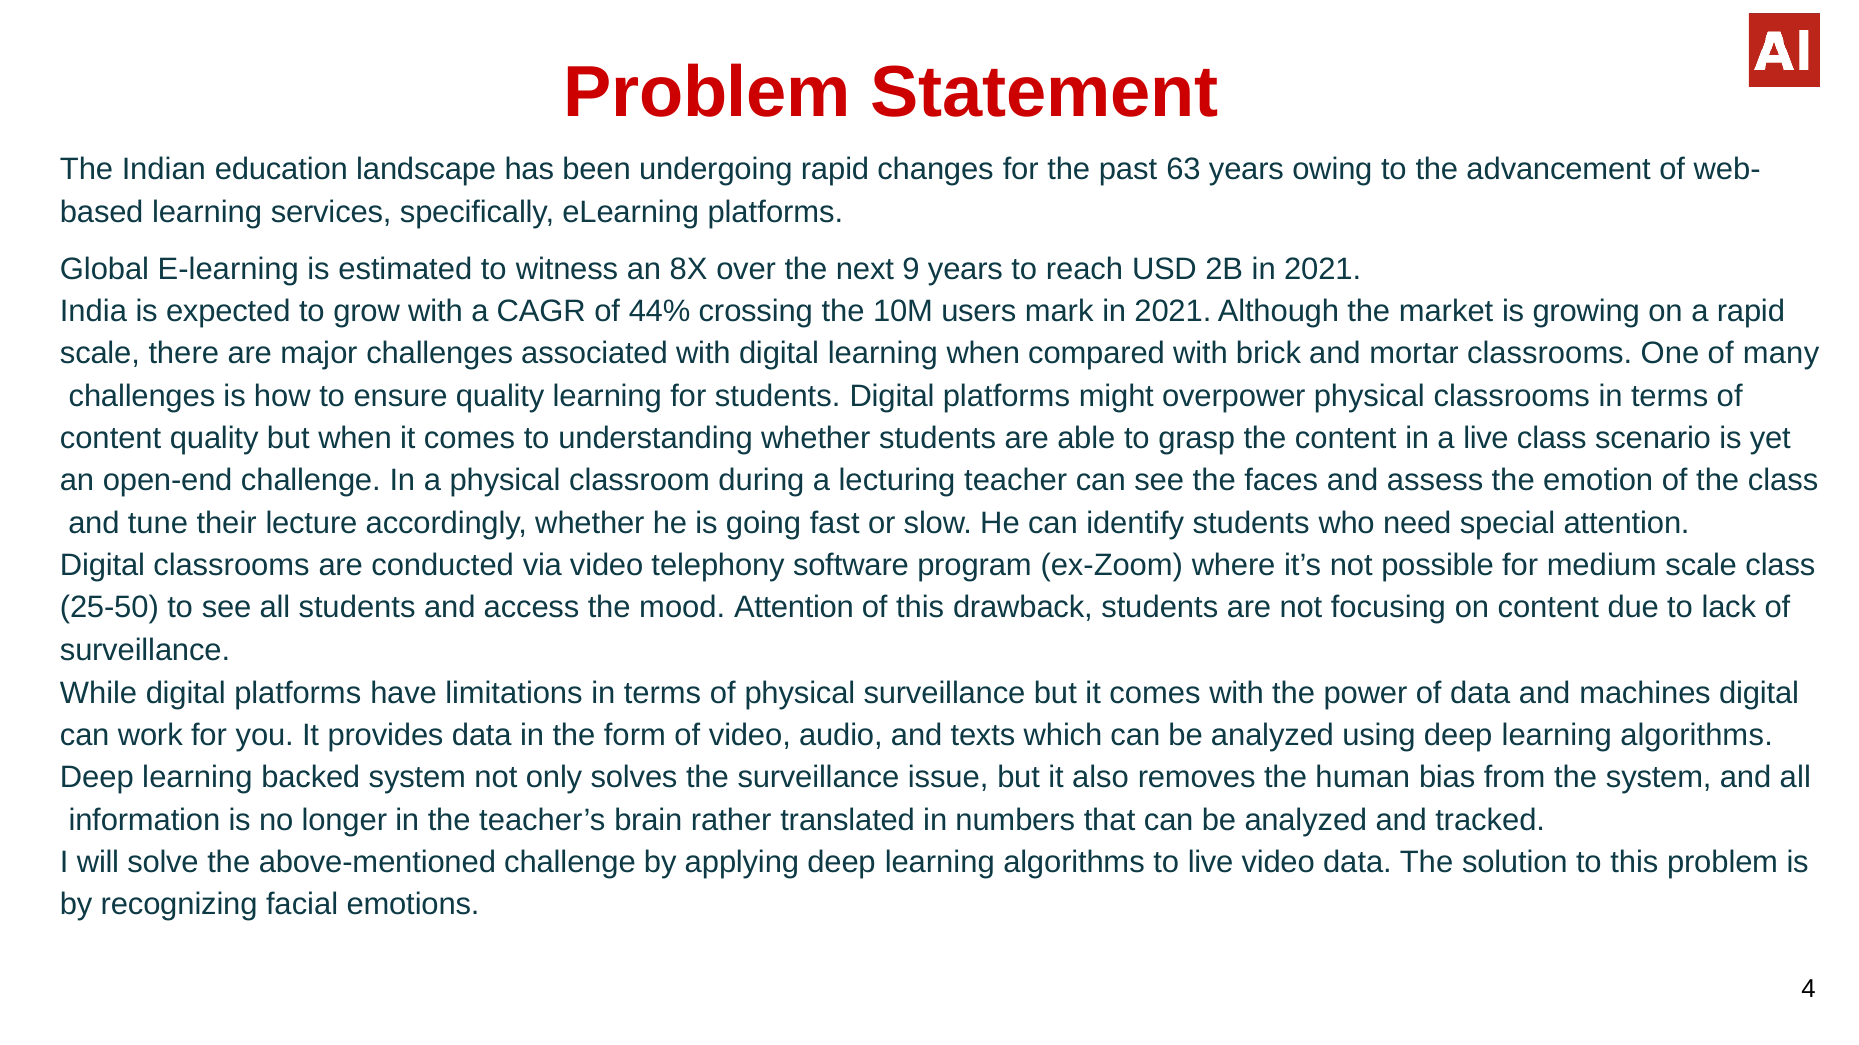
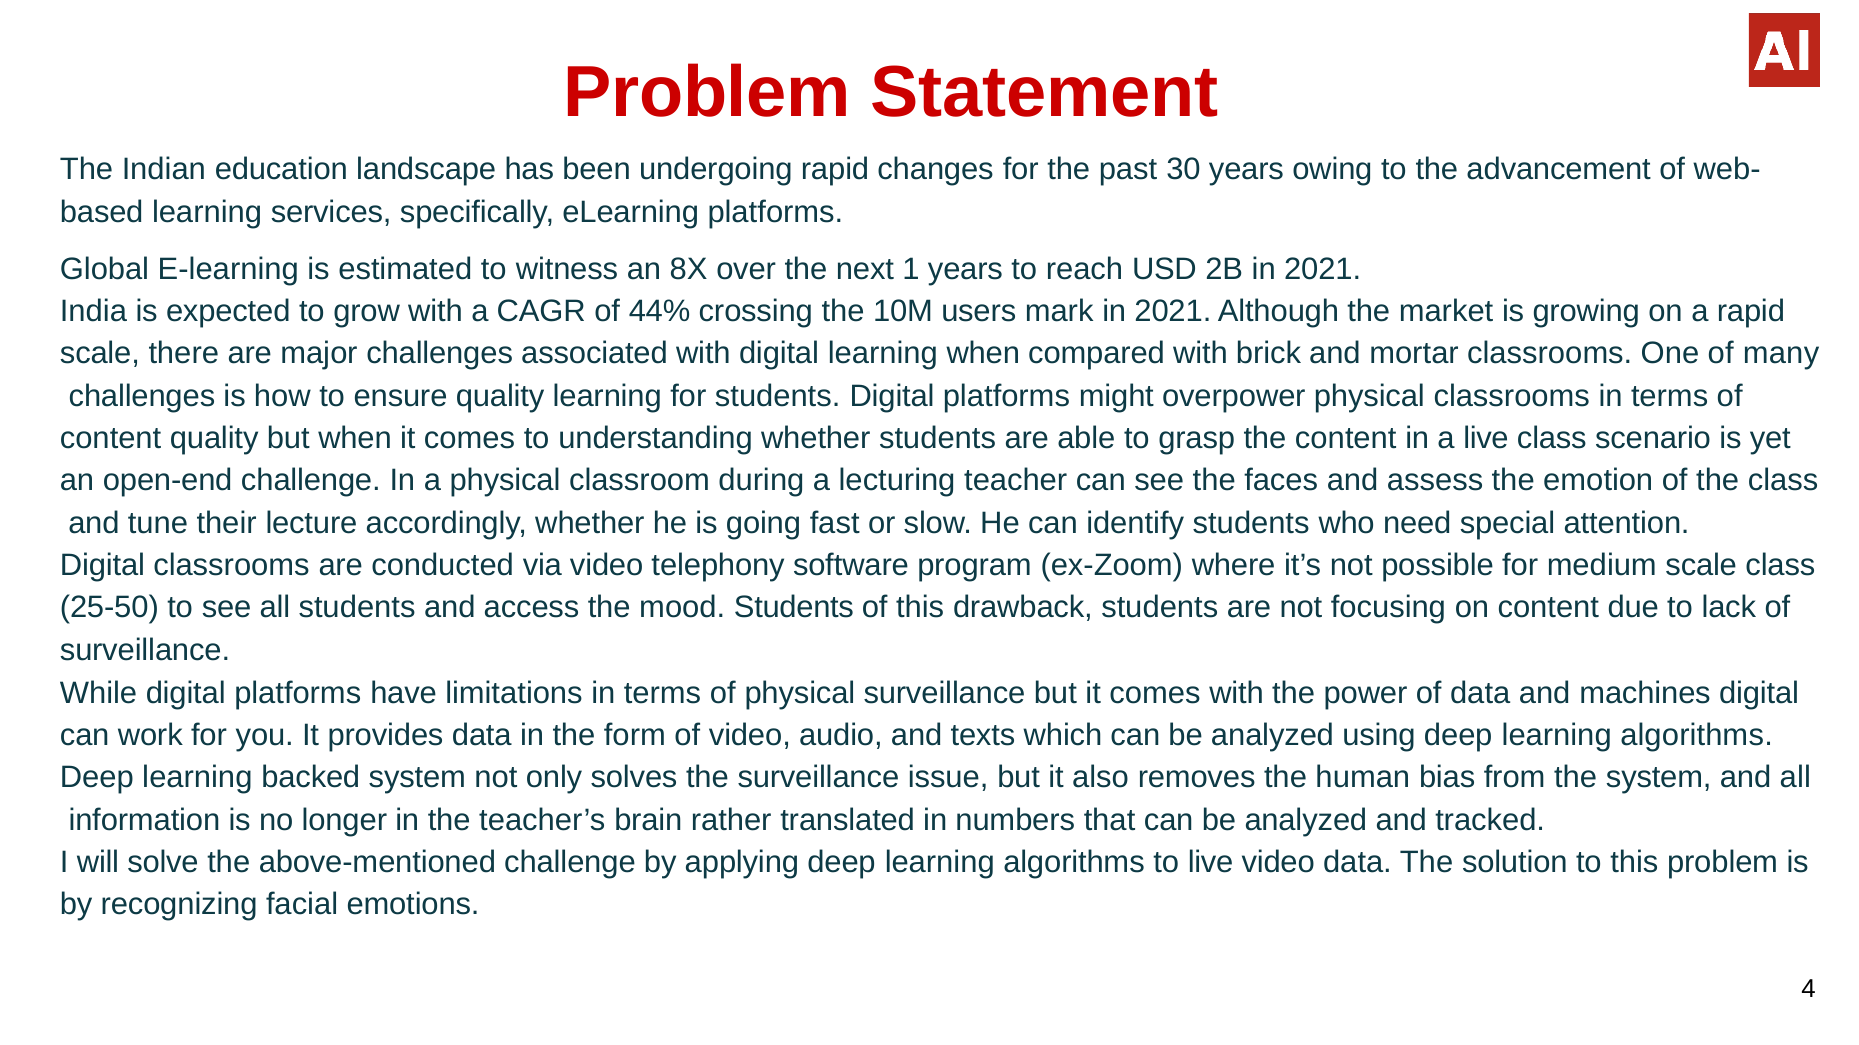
63: 63 -> 30 (1183, 170)
9: 9 -> 1 (911, 269)
mood Attention: Attention -> Students (794, 608)
